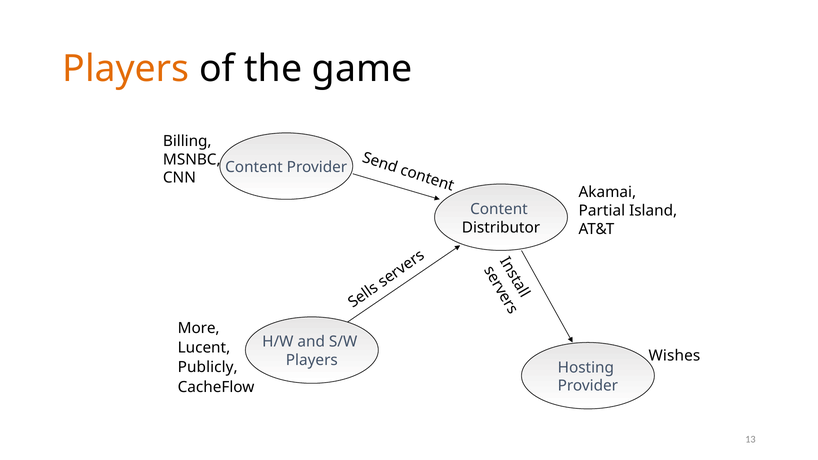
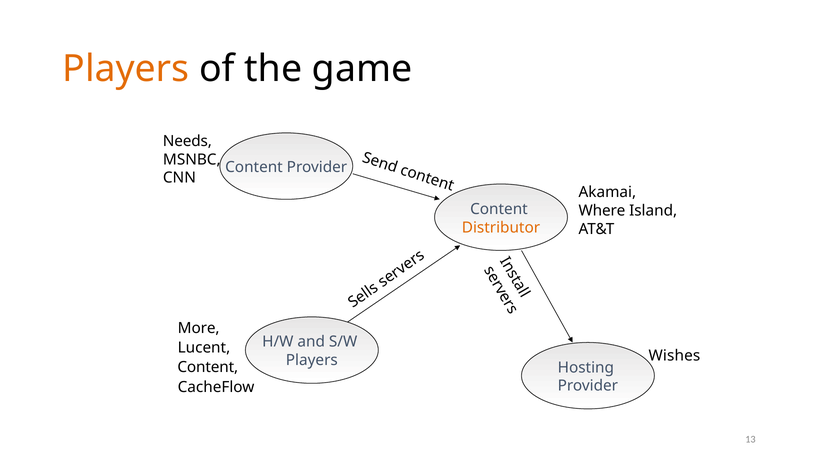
Billing: Billing -> Needs (187, 141)
Partial: Partial -> Where (602, 211)
Distributor colour: black -> orange (501, 228)
Publicly: Publicly -> Content (208, 367)
